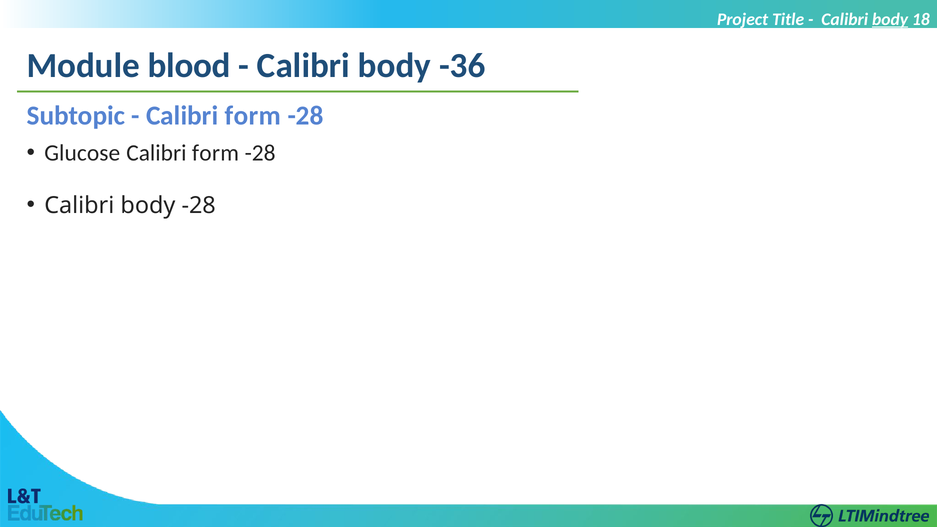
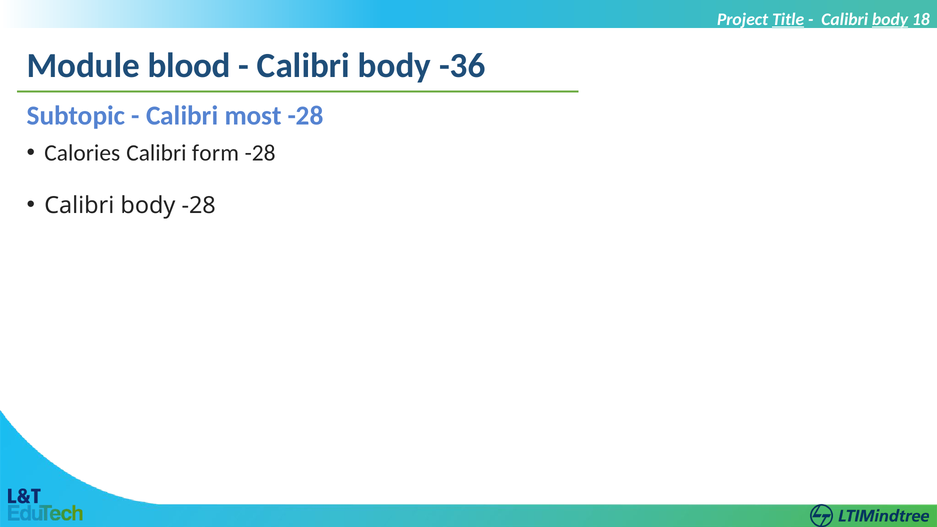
Title underline: none -> present (788, 20)
form: form -> most (253, 116)
Glucose: Glucose -> Calories (82, 153)
